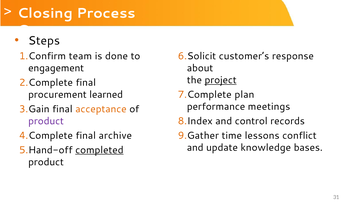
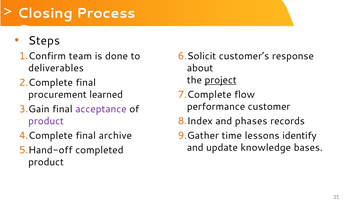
engagement: engagement -> deliverables (56, 68)
plan: plan -> flow (245, 95)
meetings: meetings -> customer (269, 107)
acceptance colour: orange -> purple (101, 109)
control: control -> phases (251, 121)
conflict: conflict -> identify (299, 136)
completed underline: present -> none (99, 150)
